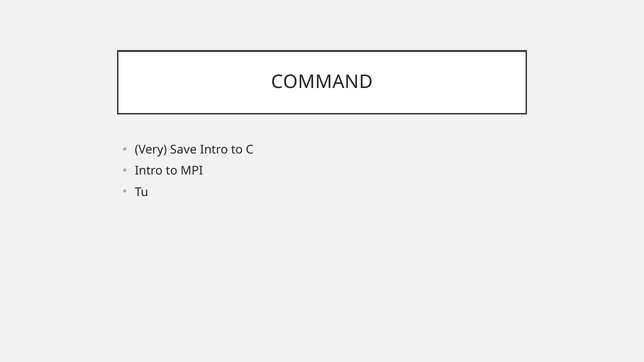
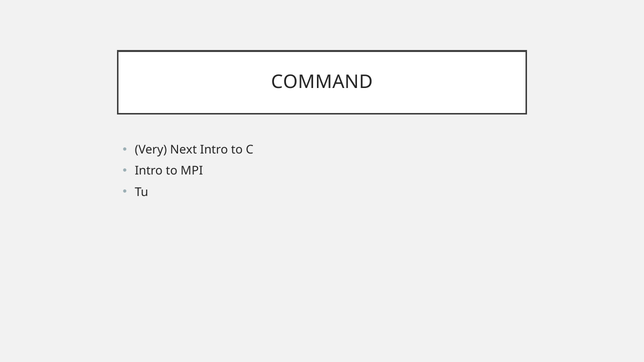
Save: Save -> Next (183, 150)
